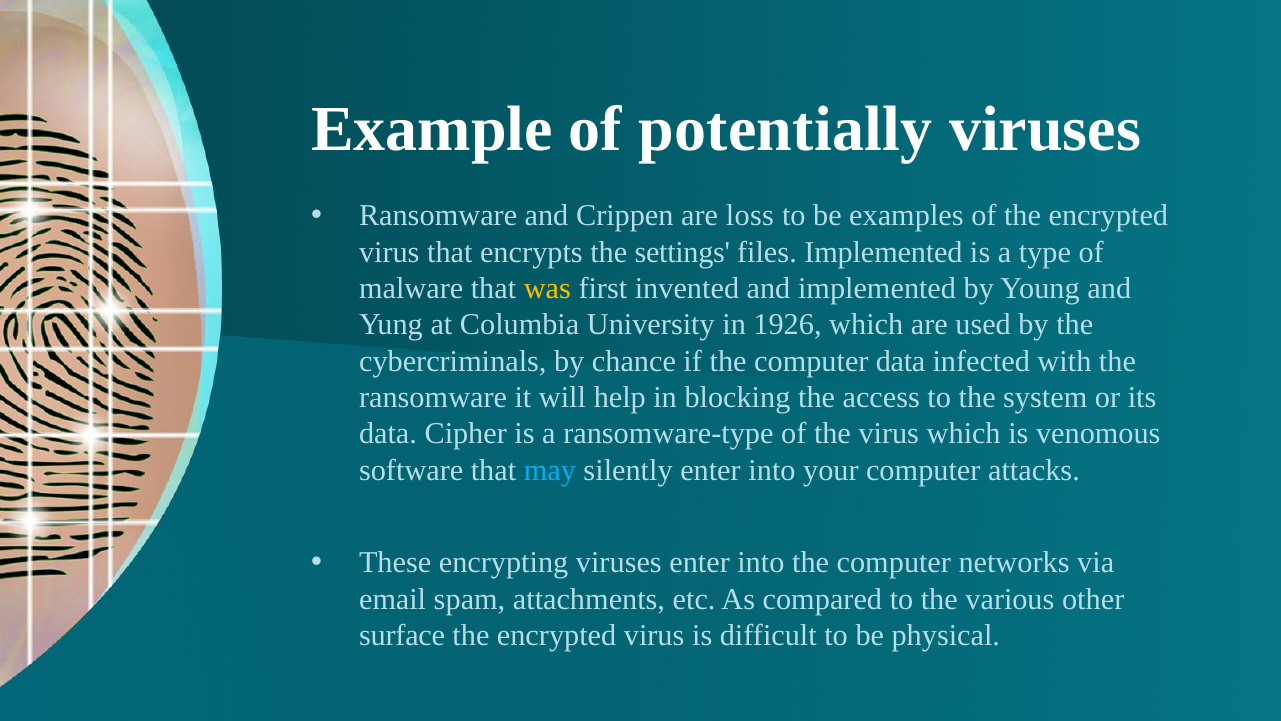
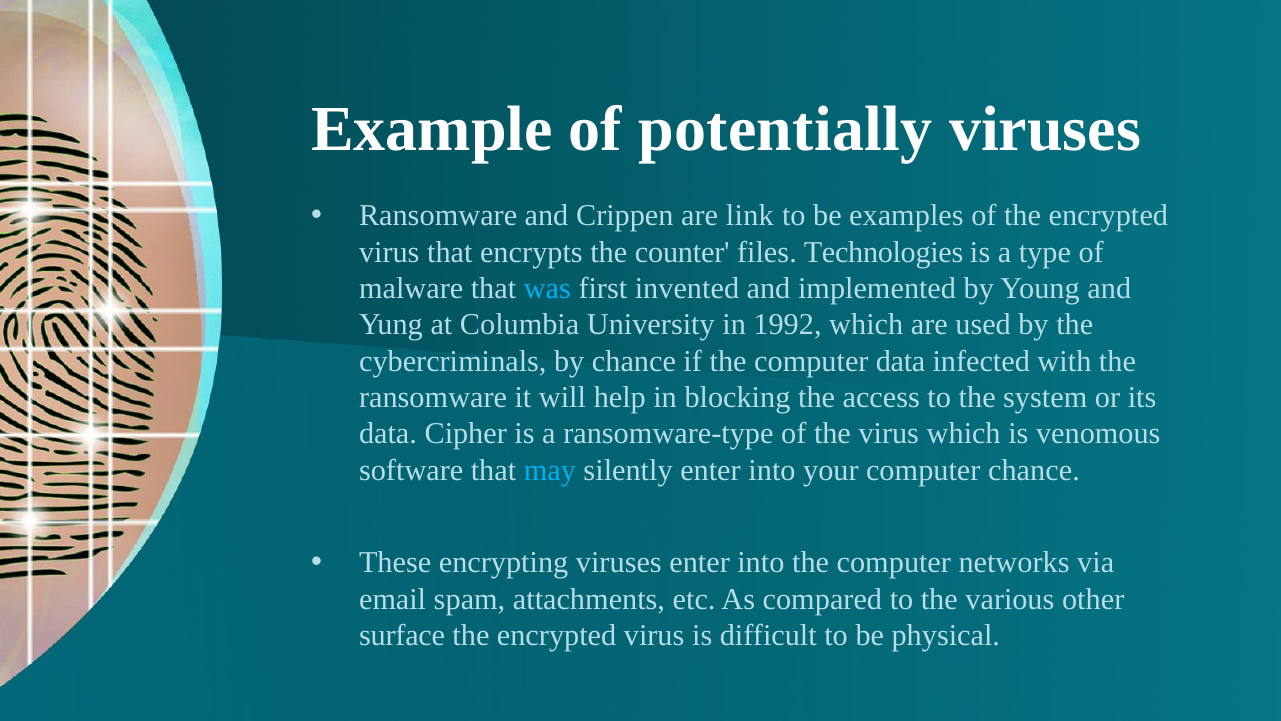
loss: loss -> link (750, 216)
settings: settings -> counter (682, 252)
files Implemented: Implemented -> Technologies (884, 252)
was colour: yellow -> light blue (547, 288)
1926: 1926 -> 1992 (788, 325)
computer attacks: attacks -> chance (1034, 470)
